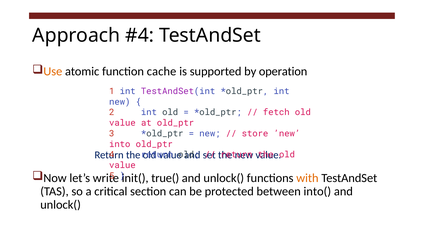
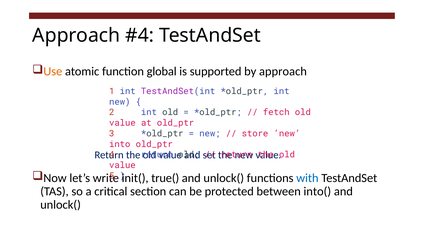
cache: cache -> global (162, 72)
by operation: operation -> approach (283, 72)
with colour: orange -> blue (307, 178)
